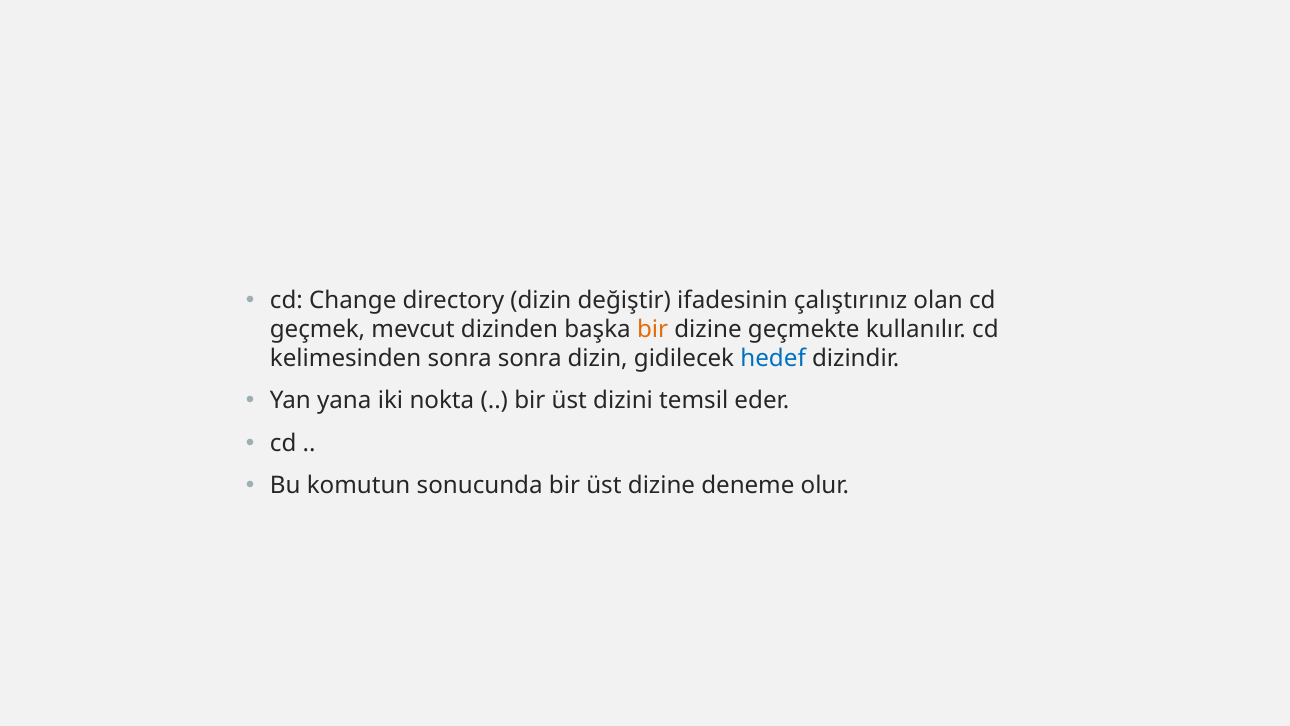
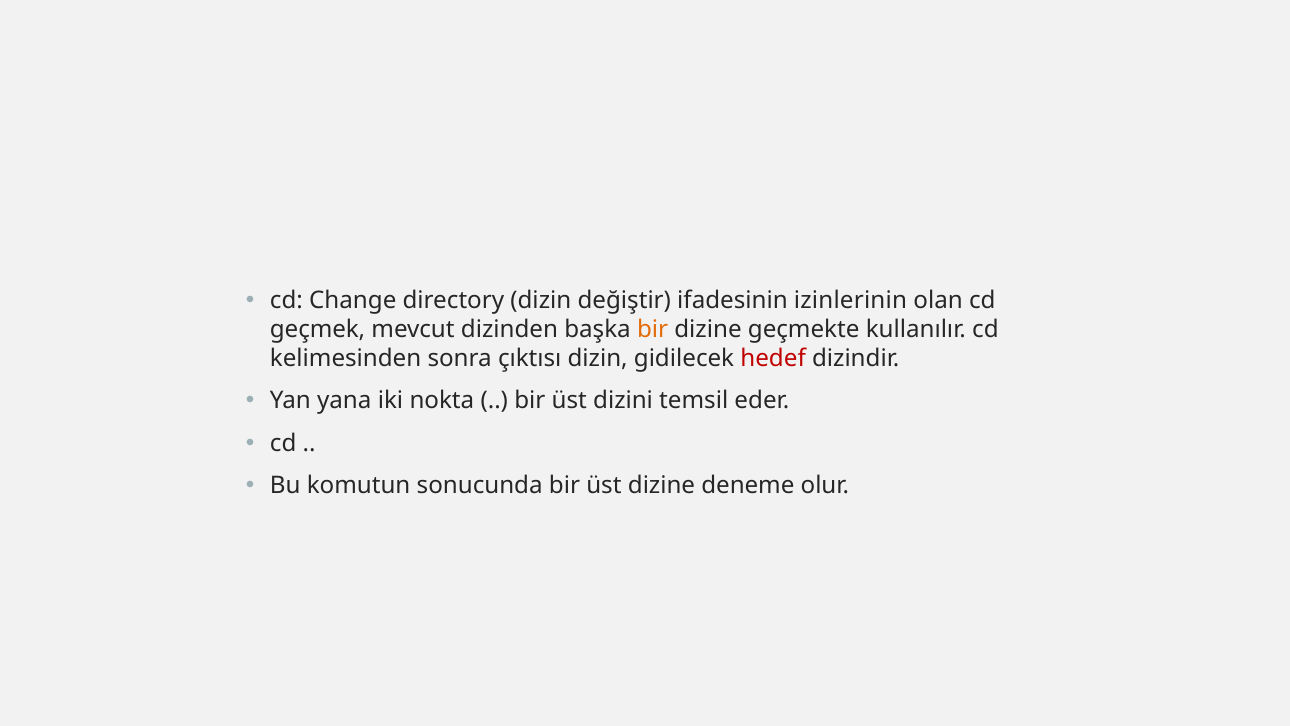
çalıştırınız: çalıştırınız -> izinlerinin (850, 300)
sonra sonra: sonra -> çıktısı (530, 358)
hedef colour: blue -> red (773, 358)
